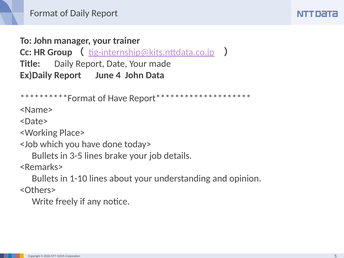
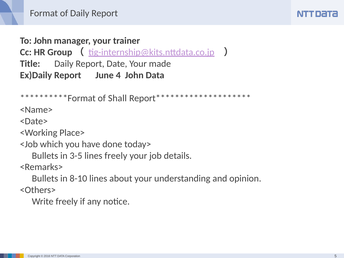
of Have: Have -> Shall (117, 98)
lines brake: brake -> freely (116, 156)
1-10: 1-10 -> 8-10 (78, 179)
